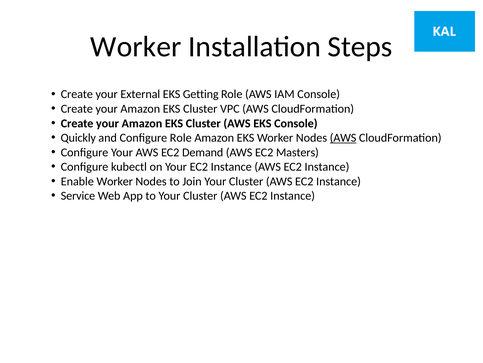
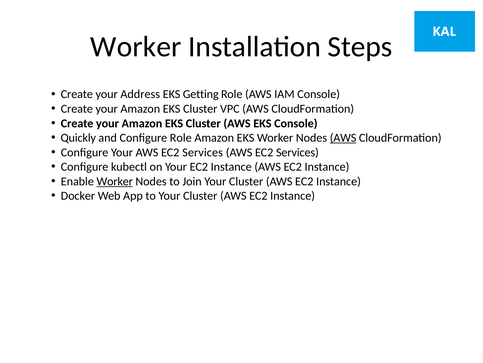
External: External -> Address (140, 94)
Your AWS EC2 Demand: Demand -> Services (203, 152)
Masters: Masters -> Services (297, 152)
Worker underline: none -> present (115, 181)
Service: Service -> Docker (78, 196)
